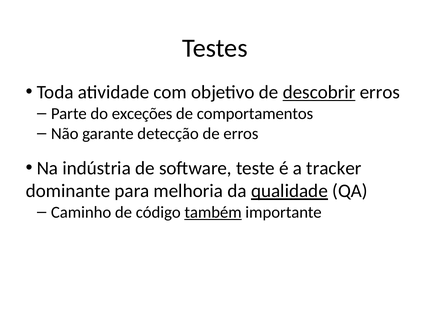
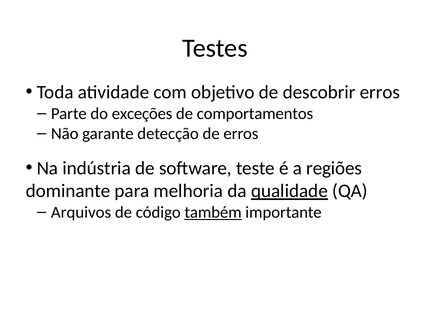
descobrir underline: present -> none (319, 92)
tracker: tracker -> regiões (334, 168)
Caminho: Caminho -> Arquivos (81, 213)
